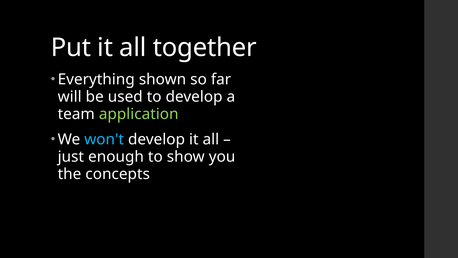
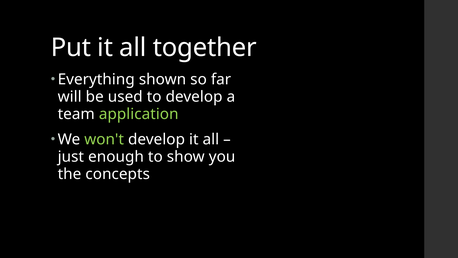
won't colour: light blue -> light green (104, 139)
